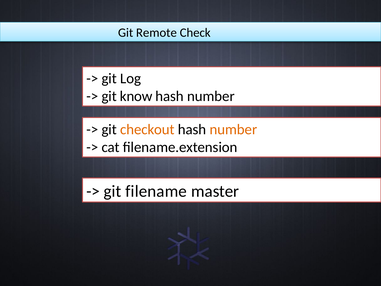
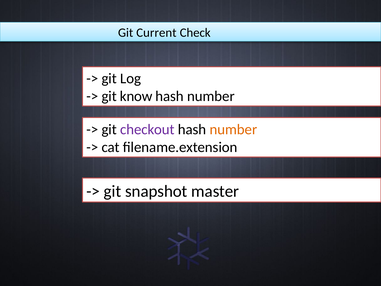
Remote: Remote -> Current (156, 33)
checkout colour: orange -> purple (147, 129)
filename: filename -> snapshot (156, 191)
